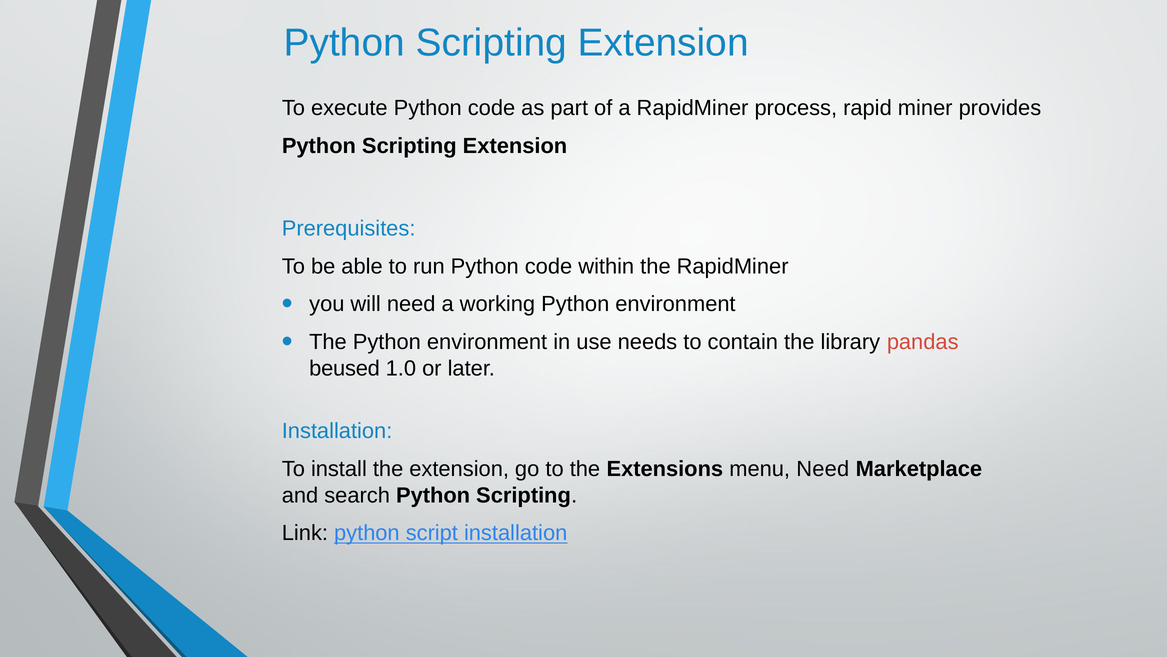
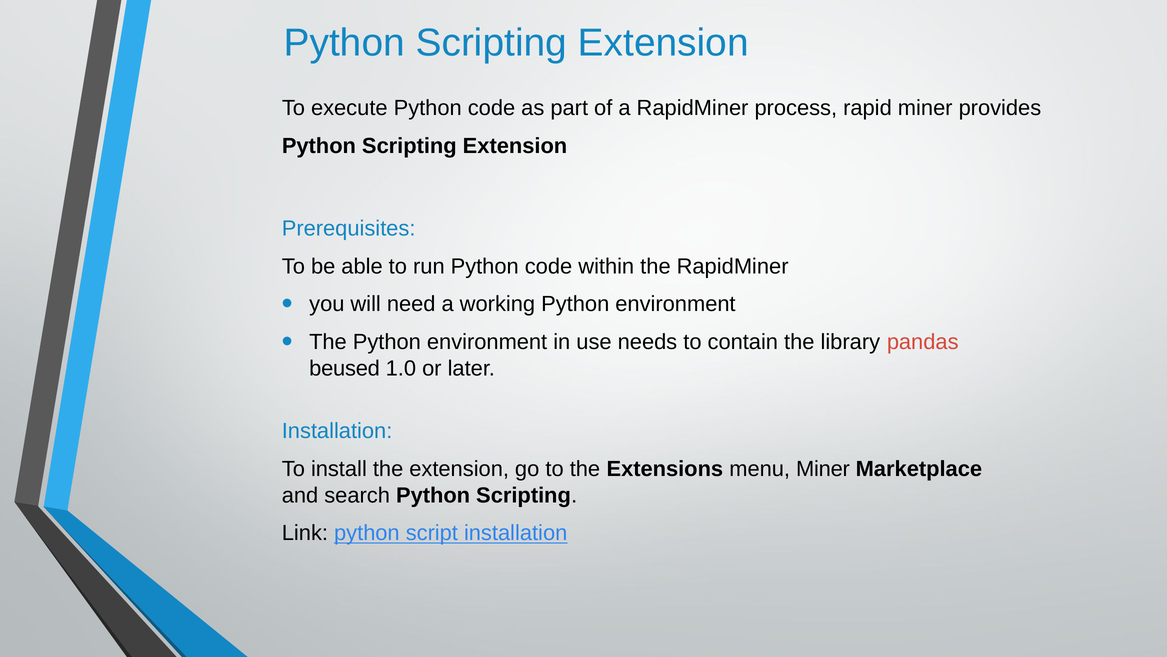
menu Need: Need -> Miner (823, 469)
